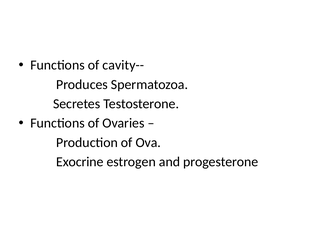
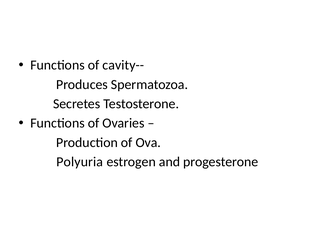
Exocrine: Exocrine -> Polyuria (80, 162)
